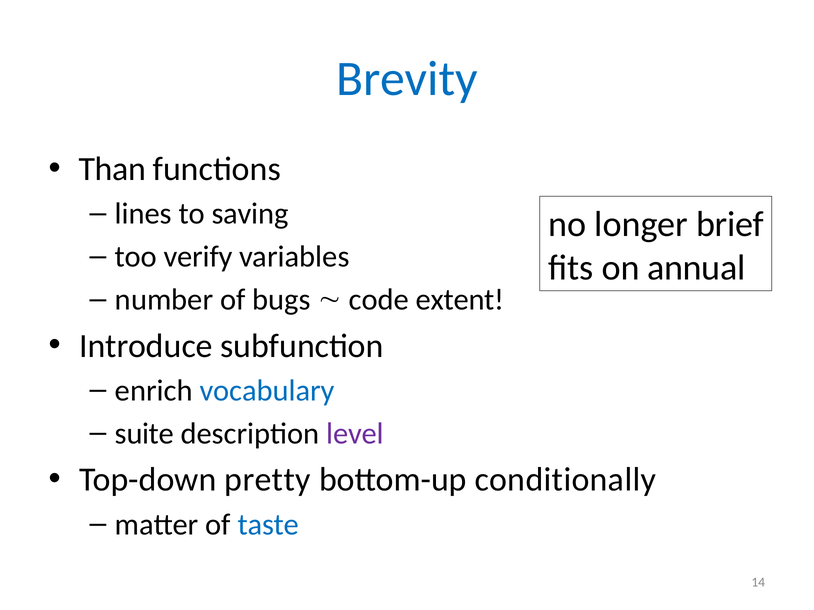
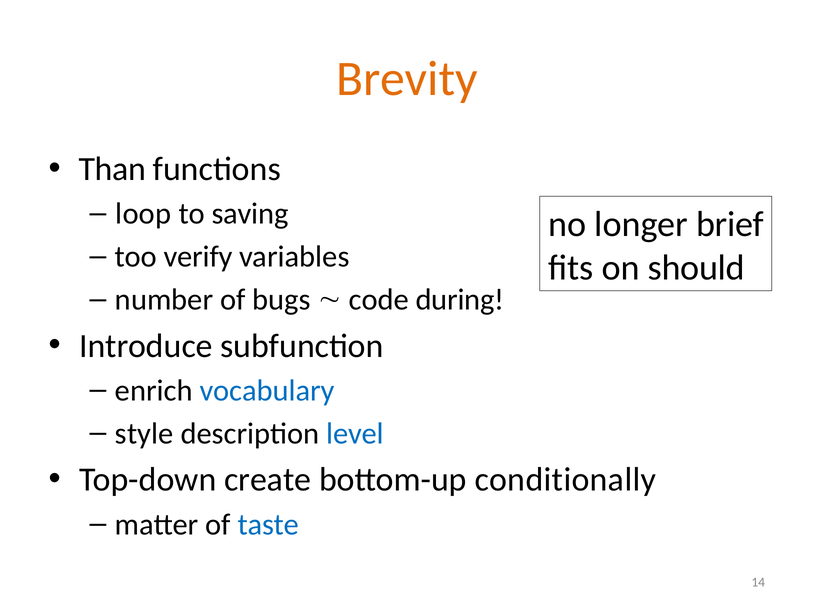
Brevity colour: blue -> orange (407, 79)
lines: lines -> loop (143, 214)
annual: annual -> should (696, 268)
extent: extent -> during (460, 300)
suite: suite -> style (144, 434)
level colour: purple -> blue (355, 434)
pretty: pretty -> create (268, 480)
